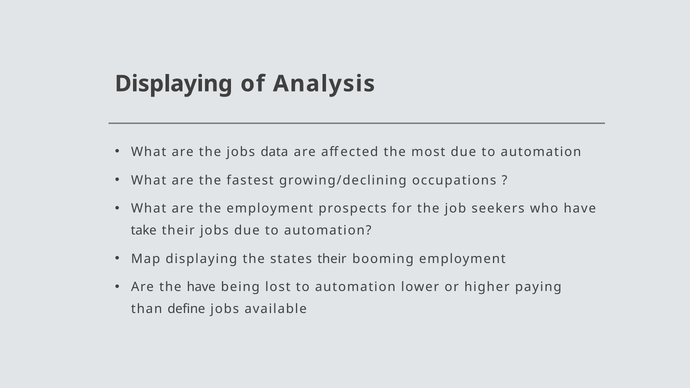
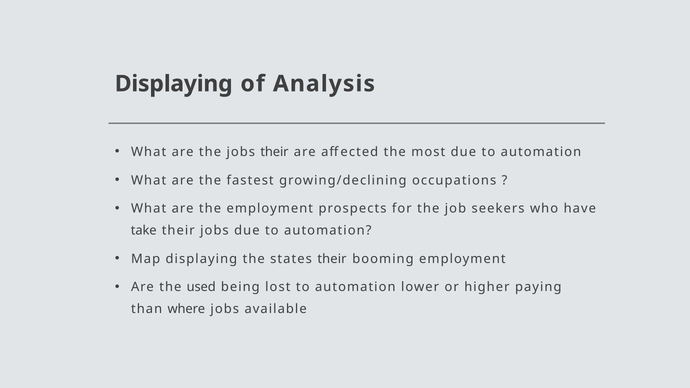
jobs data: data -> their (275, 152)
the have: have -> used (201, 287)
define: define -> where (186, 309)
